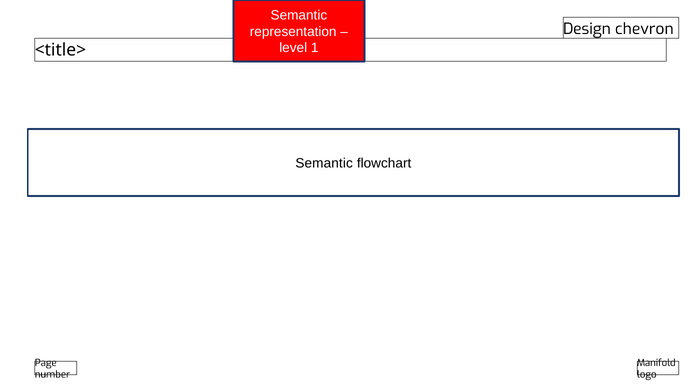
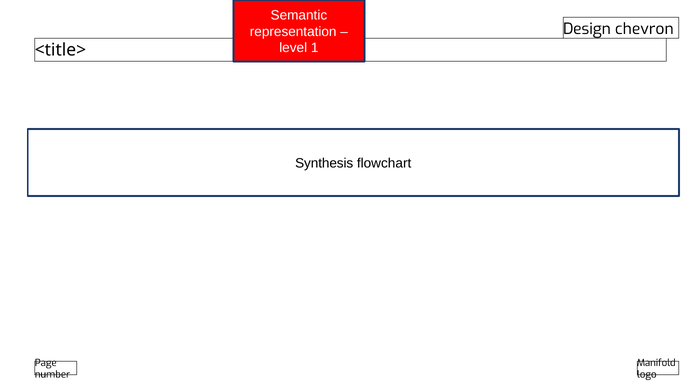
Semantic: Semantic -> Synthesis (324, 164)
